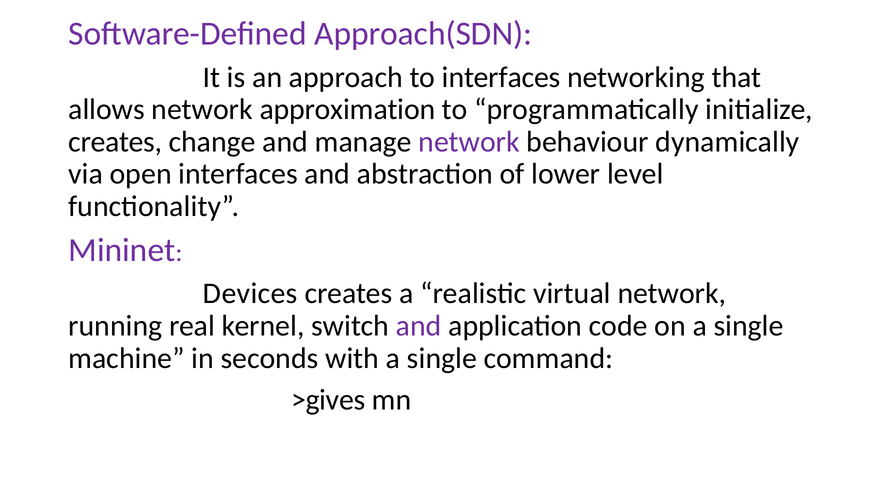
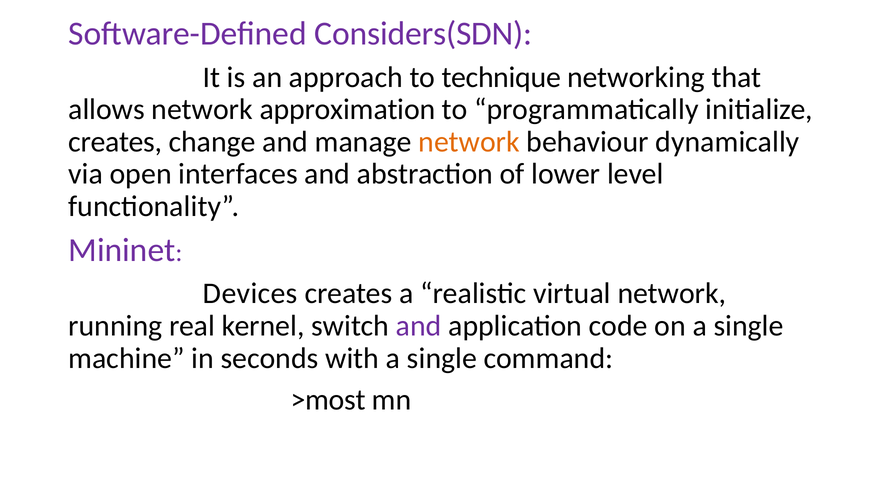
Approach(SDN: Approach(SDN -> Considers(SDN (423, 34)
to interfaces: interfaces -> technique (501, 77)
network colour: purple -> orange (469, 142)
>gives: >gives -> >most (328, 400)
